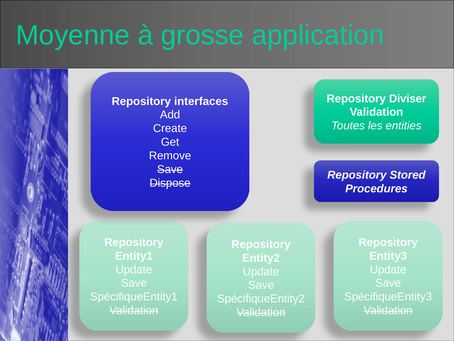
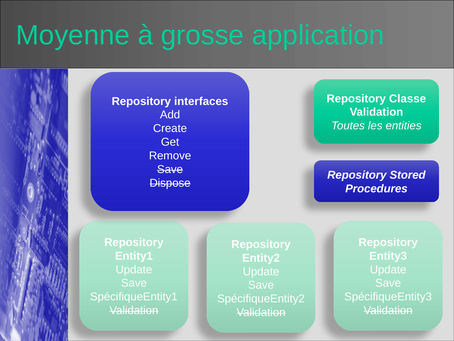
Diviser: Diviser -> Classe (408, 98)
